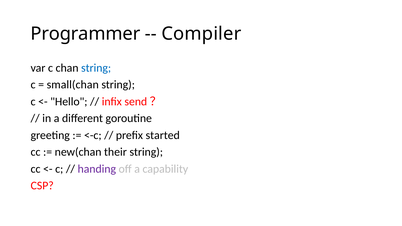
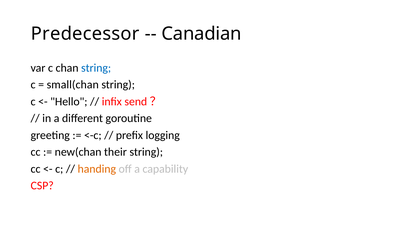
Programmer: Programmer -> Predecessor (85, 34)
Compiler: Compiler -> Canadian (202, 34)
started: started -> logging (163, 135)
handing colour: purple -> orange (97, 169)
